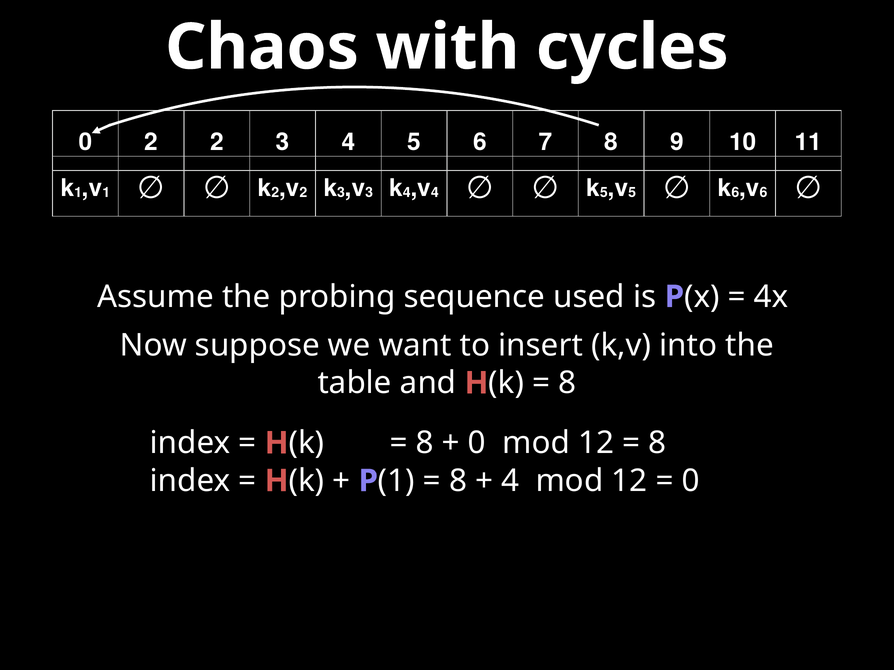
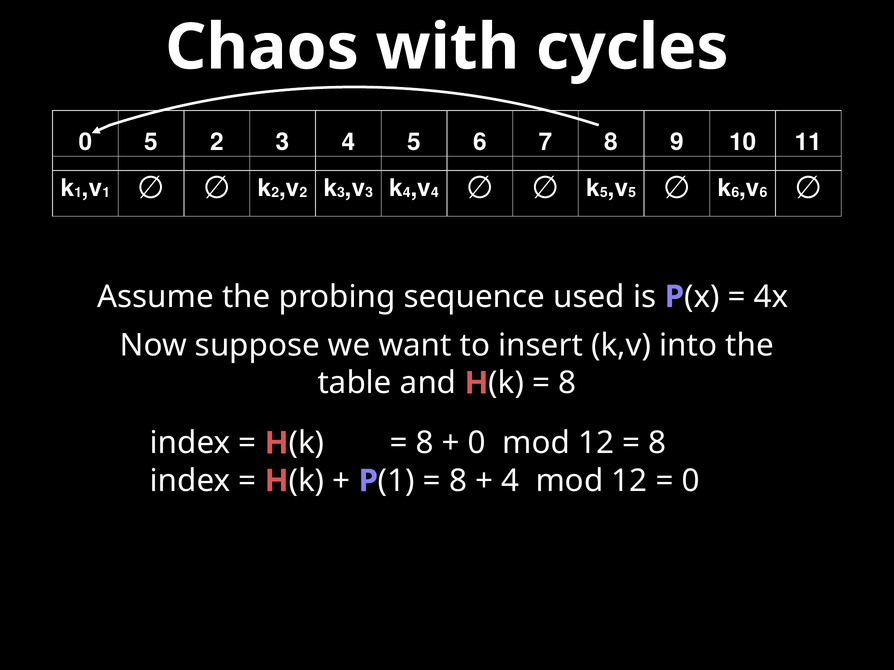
0 2: 2 -> 5 (151, 142)
